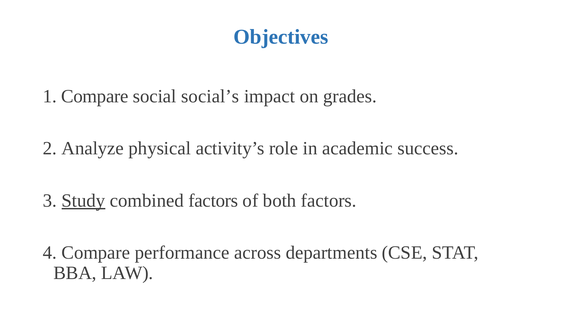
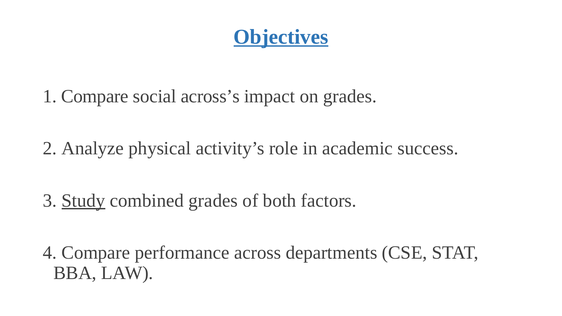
Objectives underline: none -> present (281, 37)
social’s: social’s -> across’s (210, 96)
combined factors: factors -> grades (213, 201)
